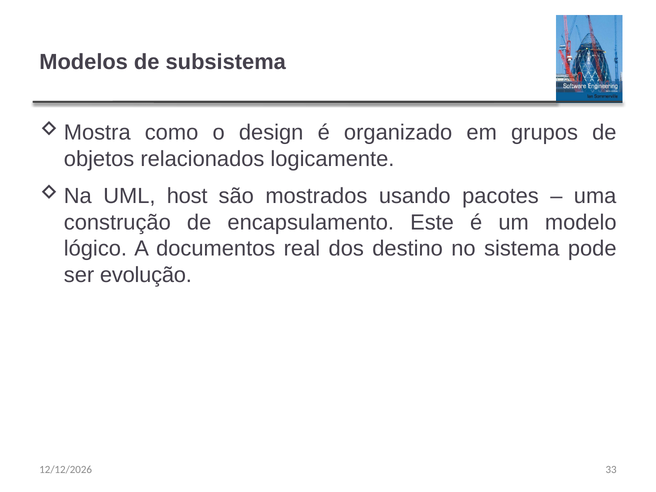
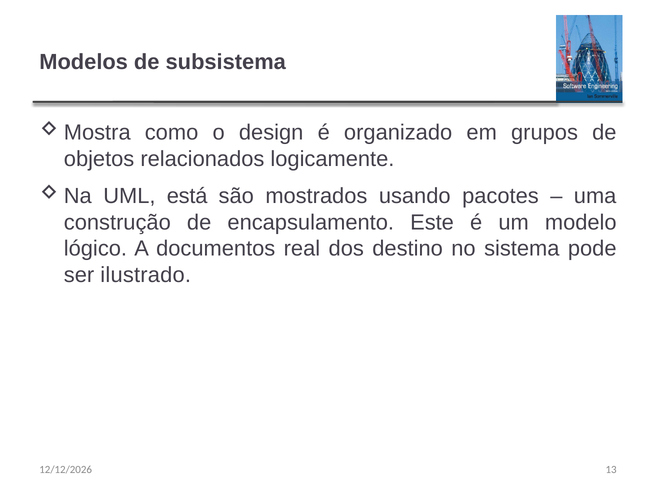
host: host -> está (187, 196)
evolução: evolução -> ilustrado (146, 275)
33: 33 -> 13 (611, 470)
